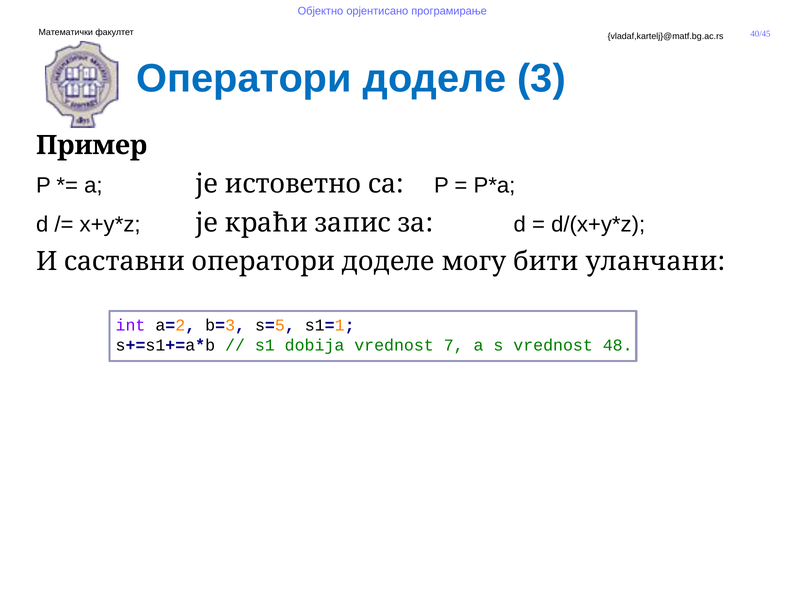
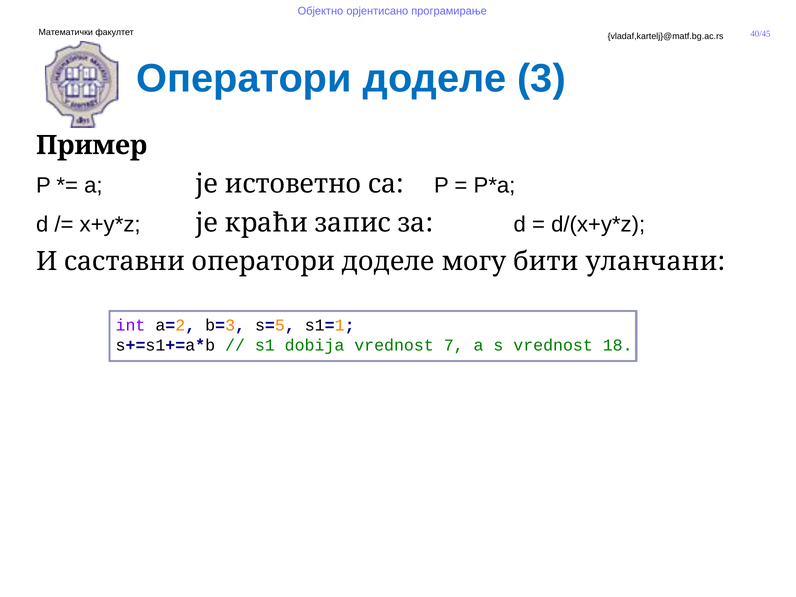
48: 48 -> 18 (618, 345)
